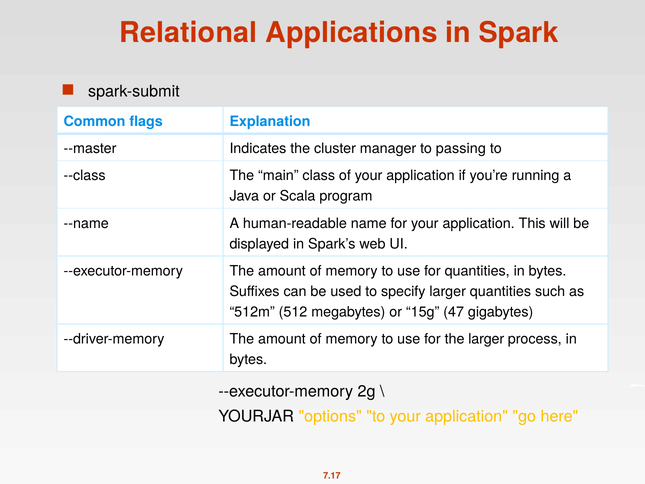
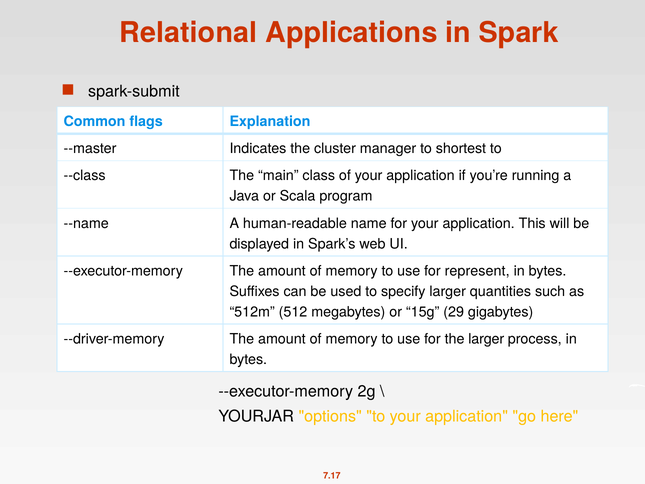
passing: passing -> shortest (461, 149)
for quantities: quantities -> represent (477, 271)
47: 47 -> 29 (454, 312)
